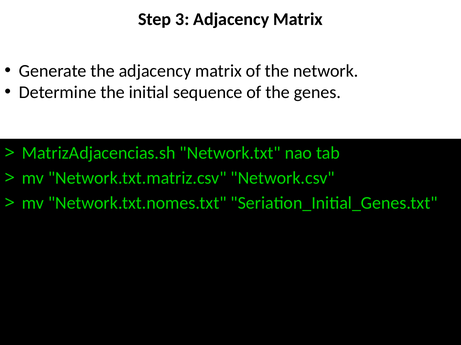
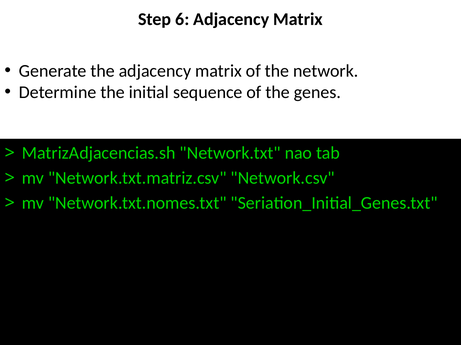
3: 3 -> 6 (182, 19)
